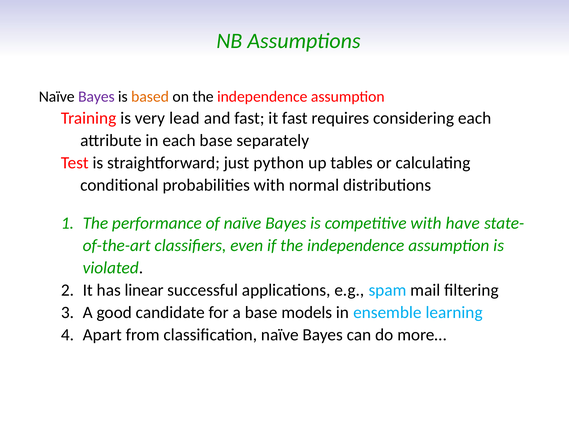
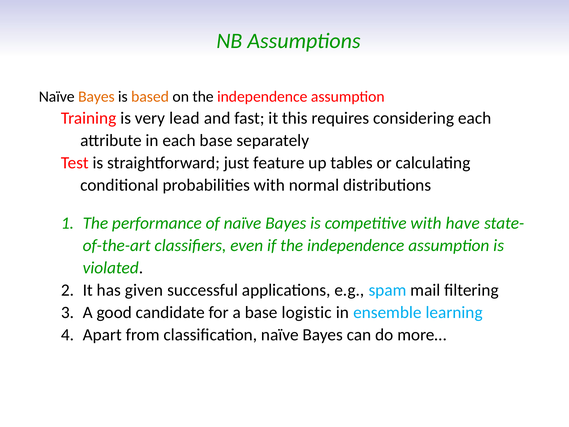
Bayes colour: purple -> orange (96, 97)
it fast: fast -> this (295, 118)
python: python -> feature (279, 163)
linear: linear -> given (144, 290)
models: models -> logistic (307, 313)
